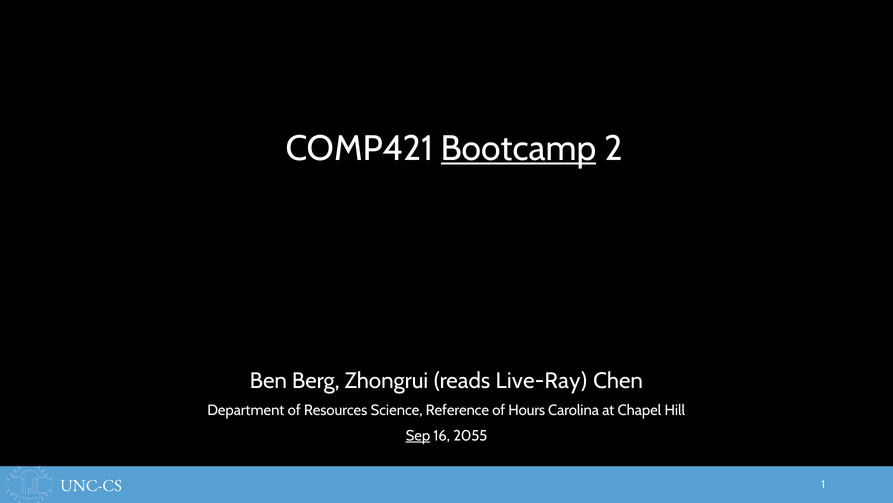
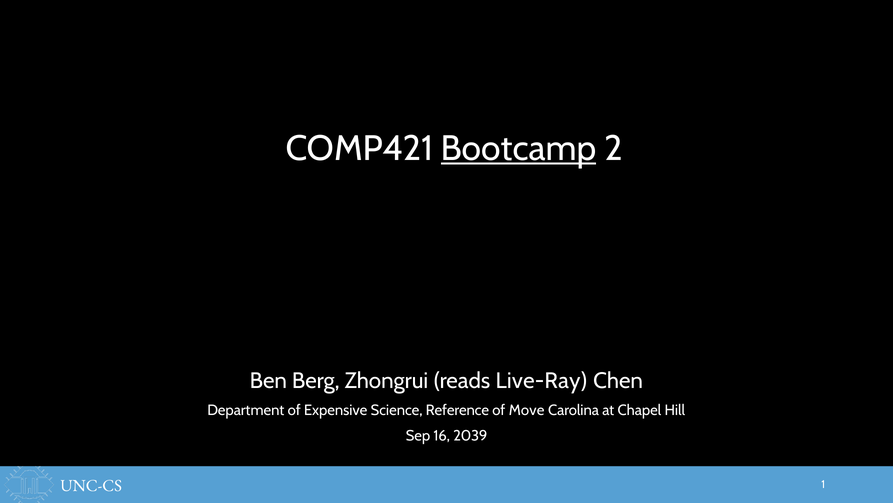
Resources: Resources -> Expensive (336, 410)
Hours: Hours -> Move (527, 410)
Sep underline: present -> none (418, 435)
2055: 2055 -> 2039 (470, 435)
